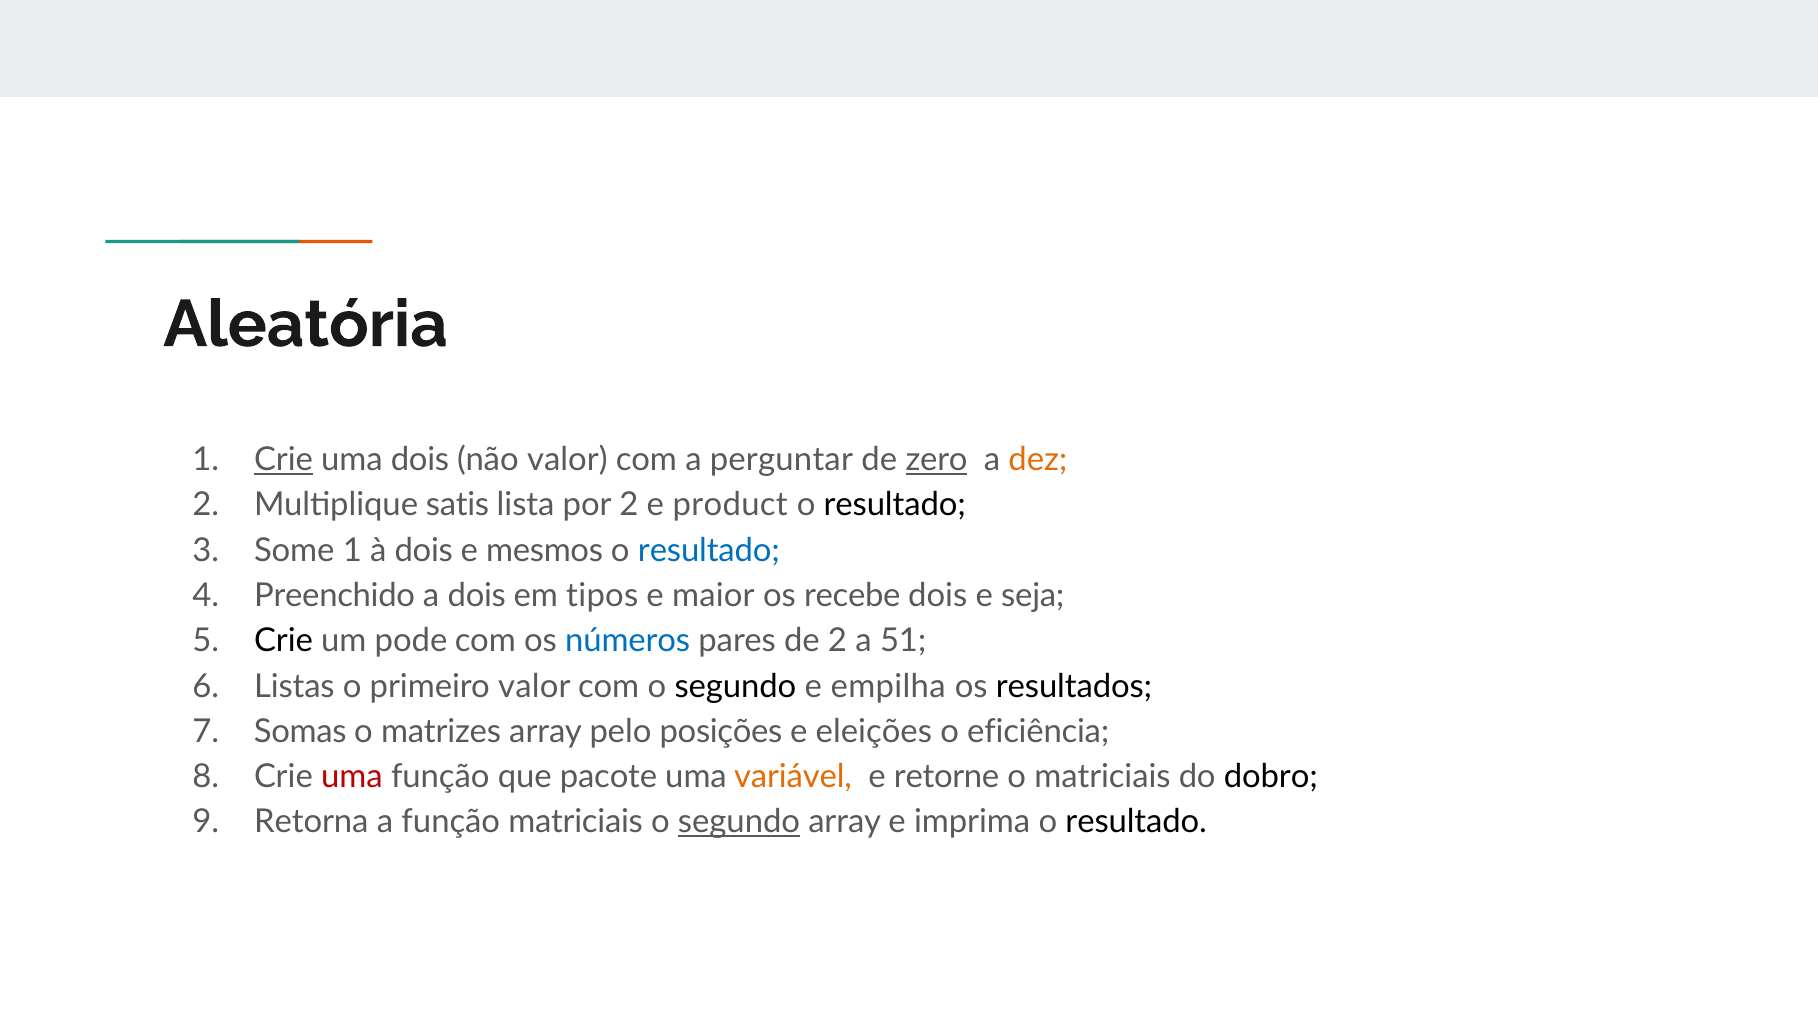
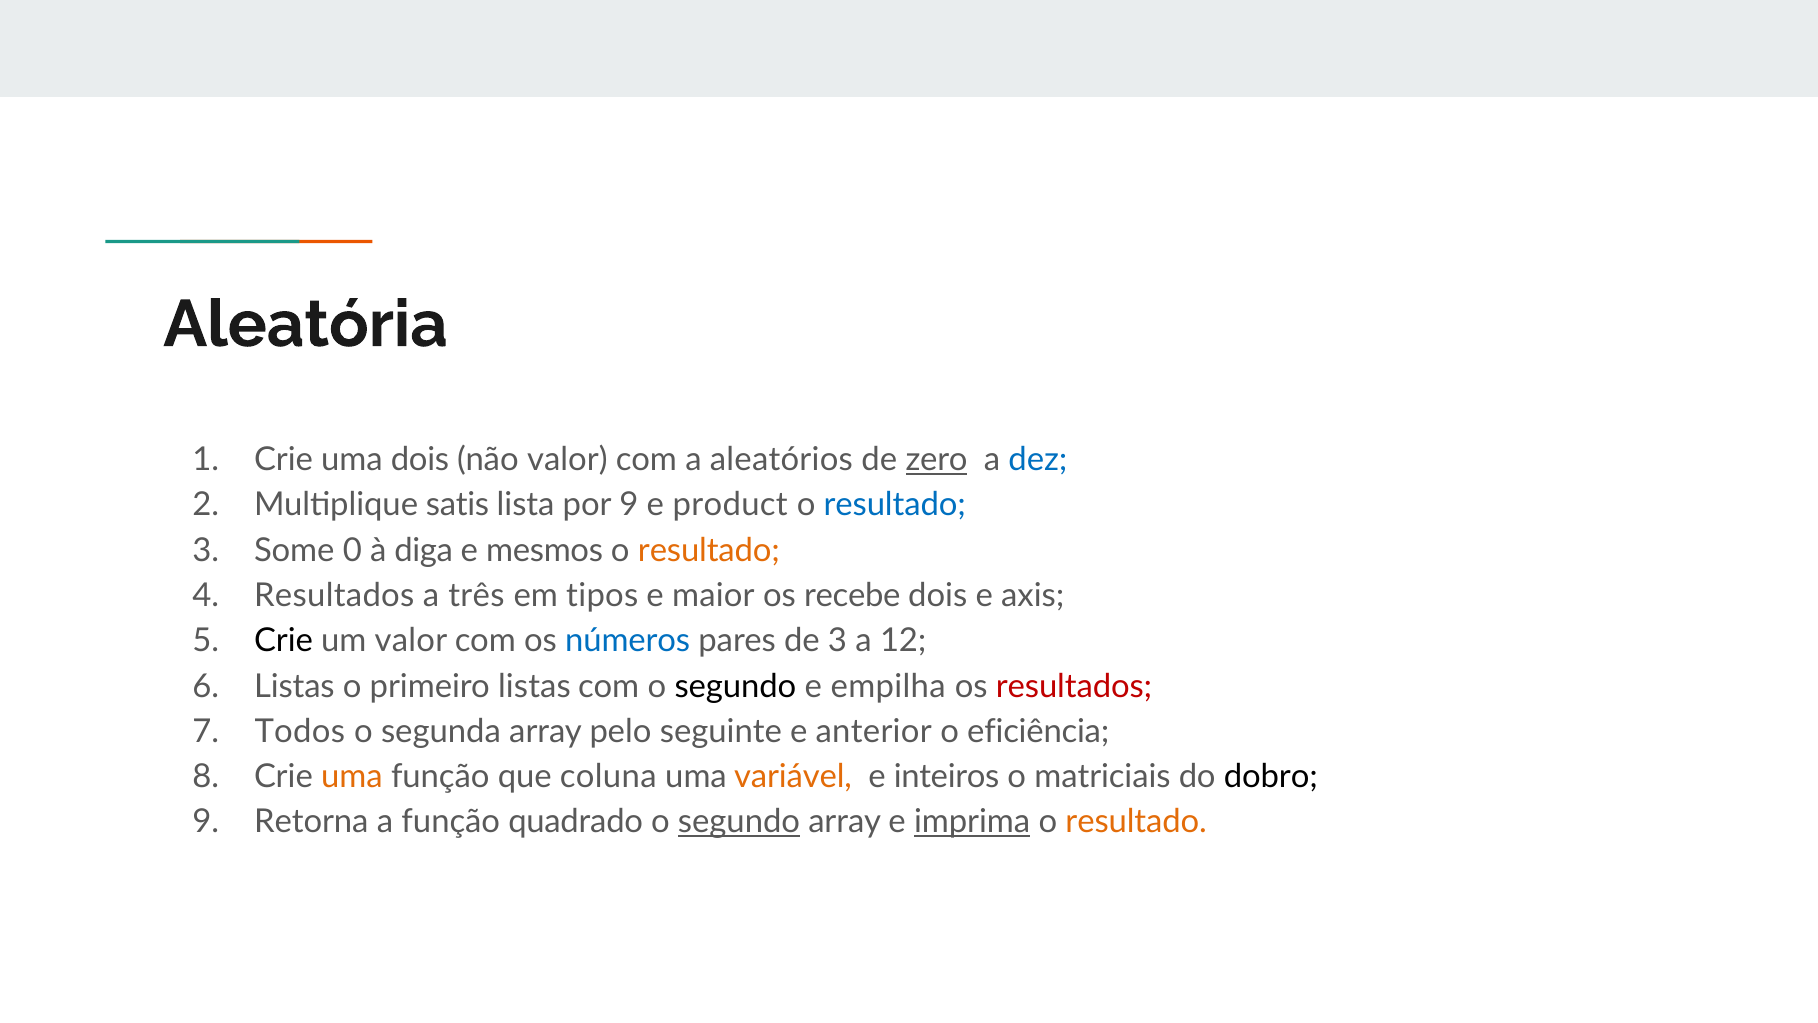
Crie underline: present -> none (284, 459)
perguntar: perguntar -> aleatórios (781, 459)
dez colour: orange -> blue (1038, 459)
por 2: 2 -> 9 (629, 505)
resultado colour: black -> blue (895, 505)
Some 1: 1 -> 0 (352, 550)
à dois: dois -> diga (424, 550)
resultado colour: blue -> orange (709, 550)
Preenchido: Preenchido -> Resultados (334, 595)
a dois: dois -> três (476, 595)
seja: seja -> axis (1033, 595)
um pode: pode -> valor (411, 641)
de 2: 2 -> 3 (837, 641)
51: 51 -> 12 (903, 641)
primeiro valor: valor -> listas (534, 686)
resultados colour: black -> red (1074, 686)
Somas: Somas -> Todos (300, 731)
matrizes: matrizes -> segunda (441, 731)
posições: posições -> seguinte (721, 731)
eleições: eleições -> anterior (874, 731)
uma colour: red -> orange (352, 777)
pacote: pacote -> coluna (608, 777)
retorne: retorne -> inteiros (947, 777)
função matriciais: matriciais -> quadrado (576, 822)
imprima underline: none -> present (972, 822)
resultado colour: black -> orange (1136, 822)
